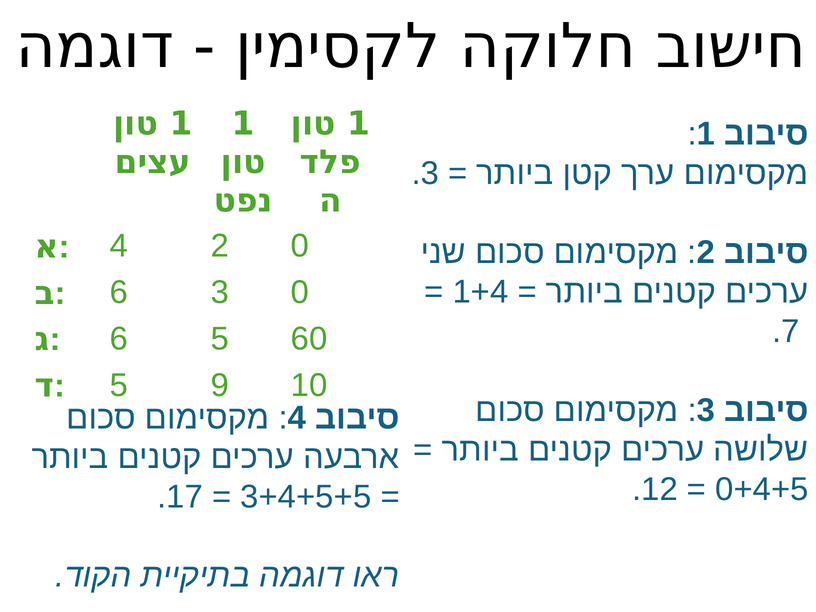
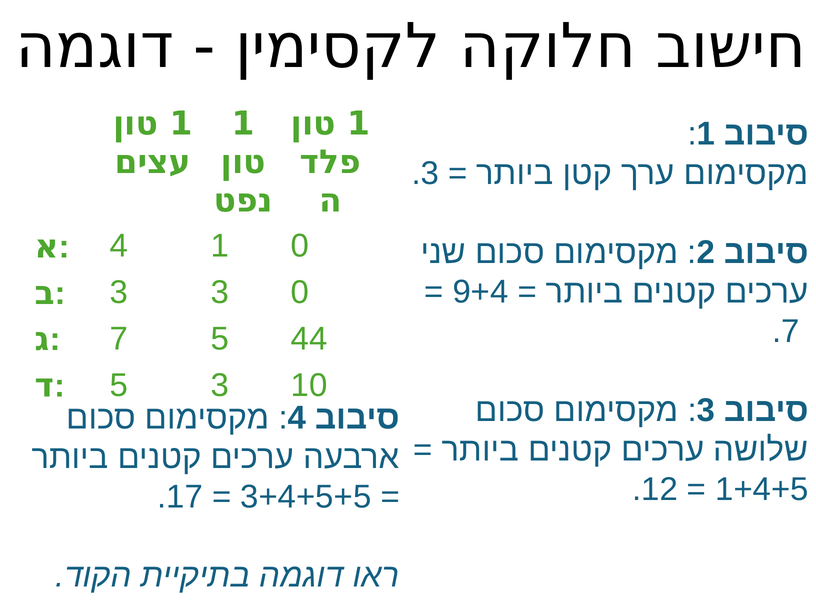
4 2: 2 -> 1 (220, 246)
1+4: 1+4 -> 9+4 (481, 292)
6: 6 -> 3 (119, 292)
6: 6 -> 7 (119, 339)
60: 60 -> 44 (309, 339)
5 9: 9 -> 3 (220, 385)
0+4+5: 0+4+5 -> 1+4+5 (762, 489)
